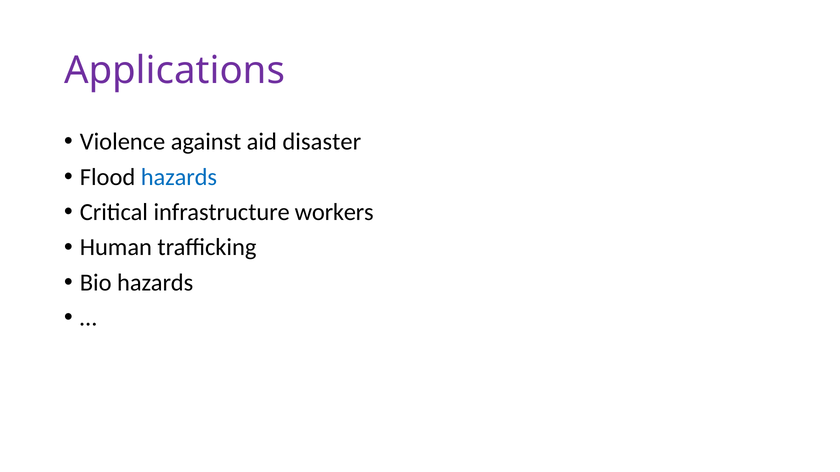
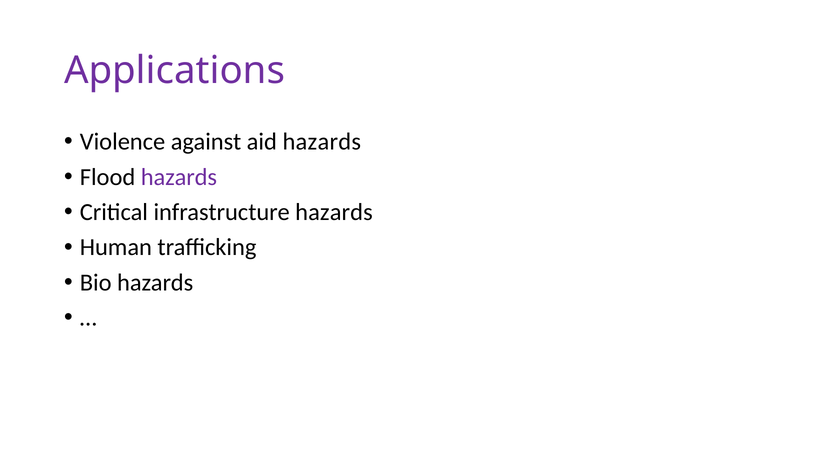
aid disaster: disaster -> hazards (322, 142)
hazards colour: blue -> purple (179, 177)
infrastructure workers: workers -> hazards (334, 212)
